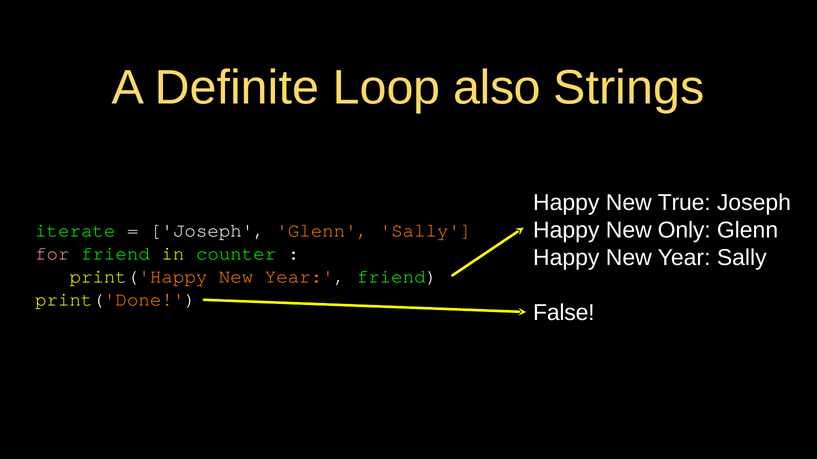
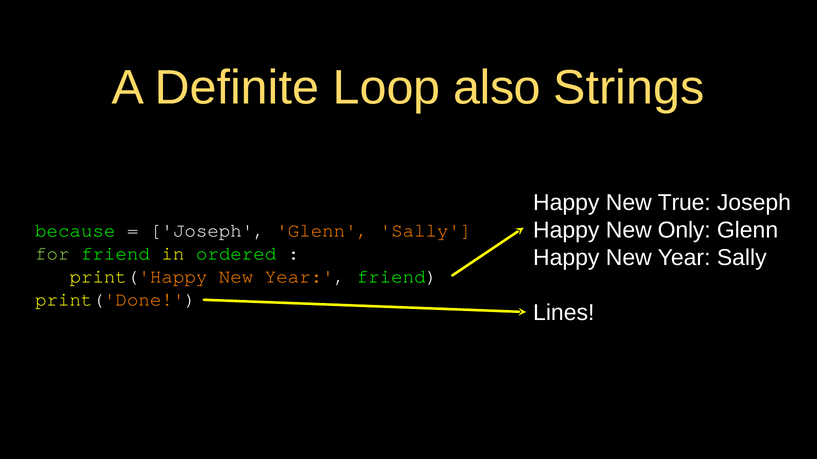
iterate: iterate -> because (75, 231)
for colour: pink -> light green (52, 254)
counter: counter -> ordered (236, 254)
False: False -> Lines (564, 313)
